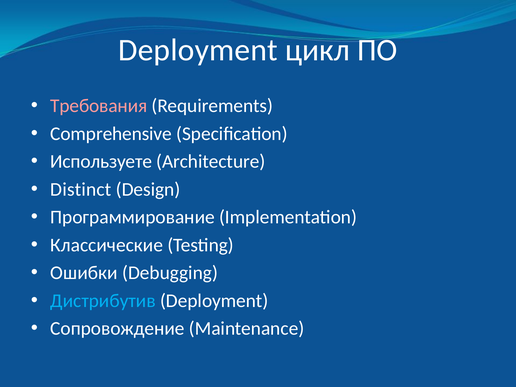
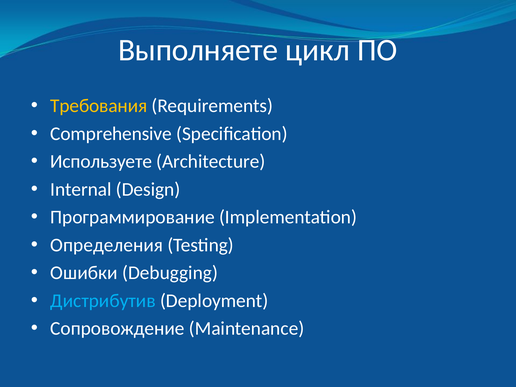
Deployment: Deployment -> Выполняете (198, 50)
Требования colour: pink -> yellow (99, 106)
Distinct: Distinct -> Internal (81, 189)
Классические: Классические -> Определения (107, 245)
